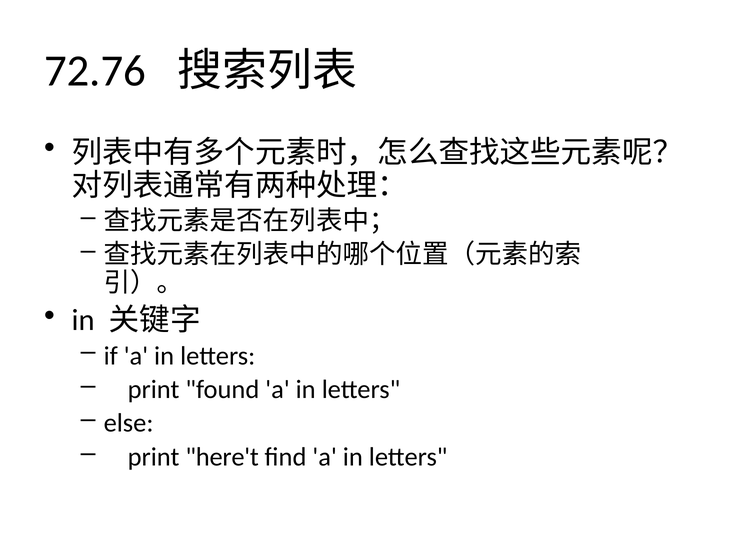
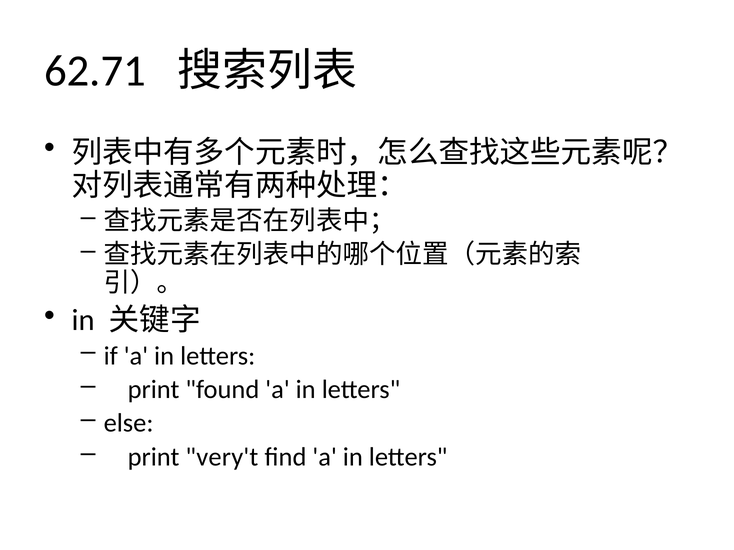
72.76: 72.76 -> 62.71 (95, 71)
here't: here't -> very't (222, 457)
